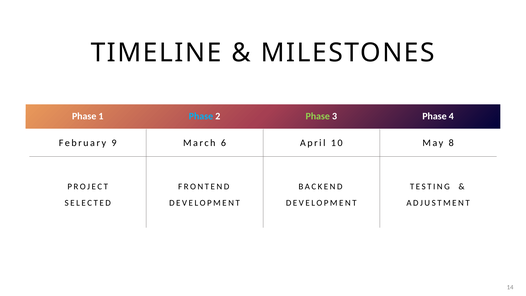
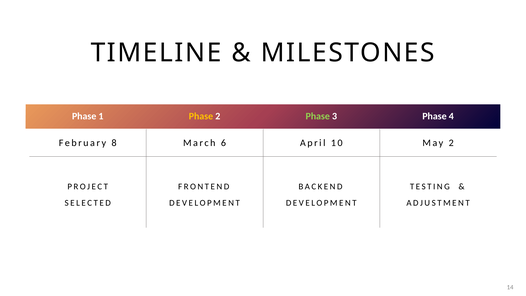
Phase colour: light blue -> yellow (201, 116)
9: 9 -> 8 (114, 143)
May 8: 8 -> 2 (451, 143)
